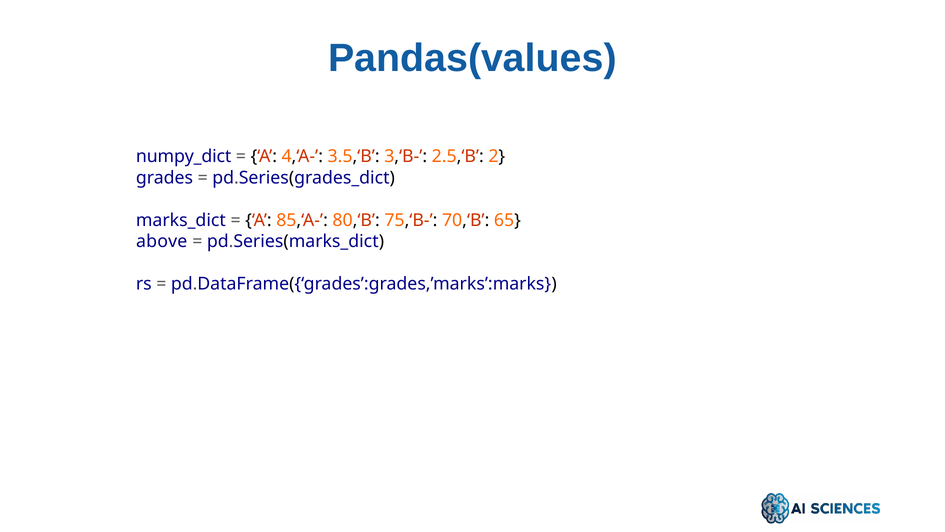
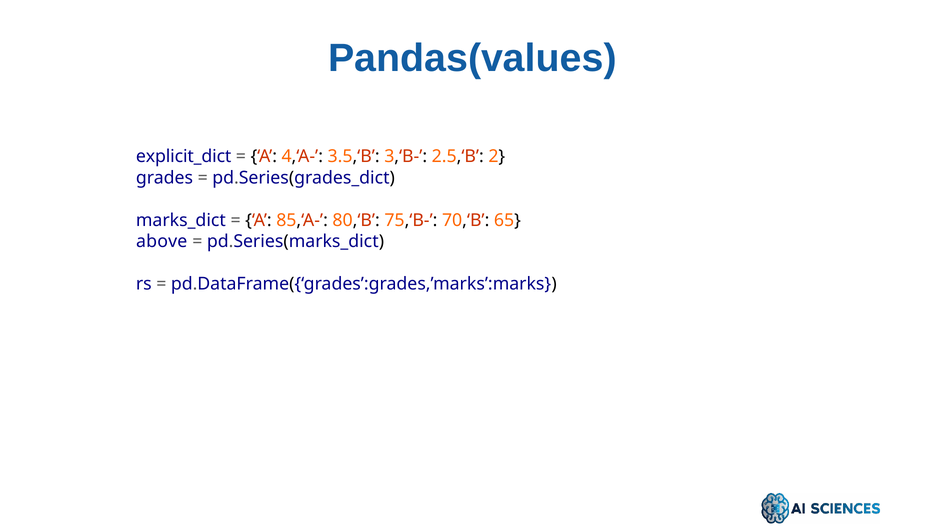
numpy_dict: numpy_dict -> explicit_dict (184, 156)
